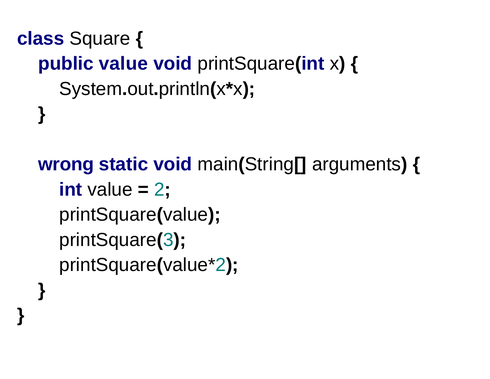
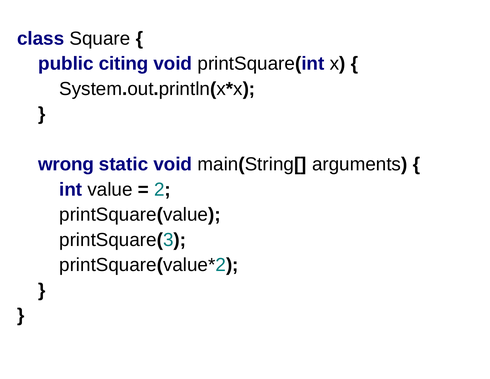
public value: value -> citing (124, 64)
